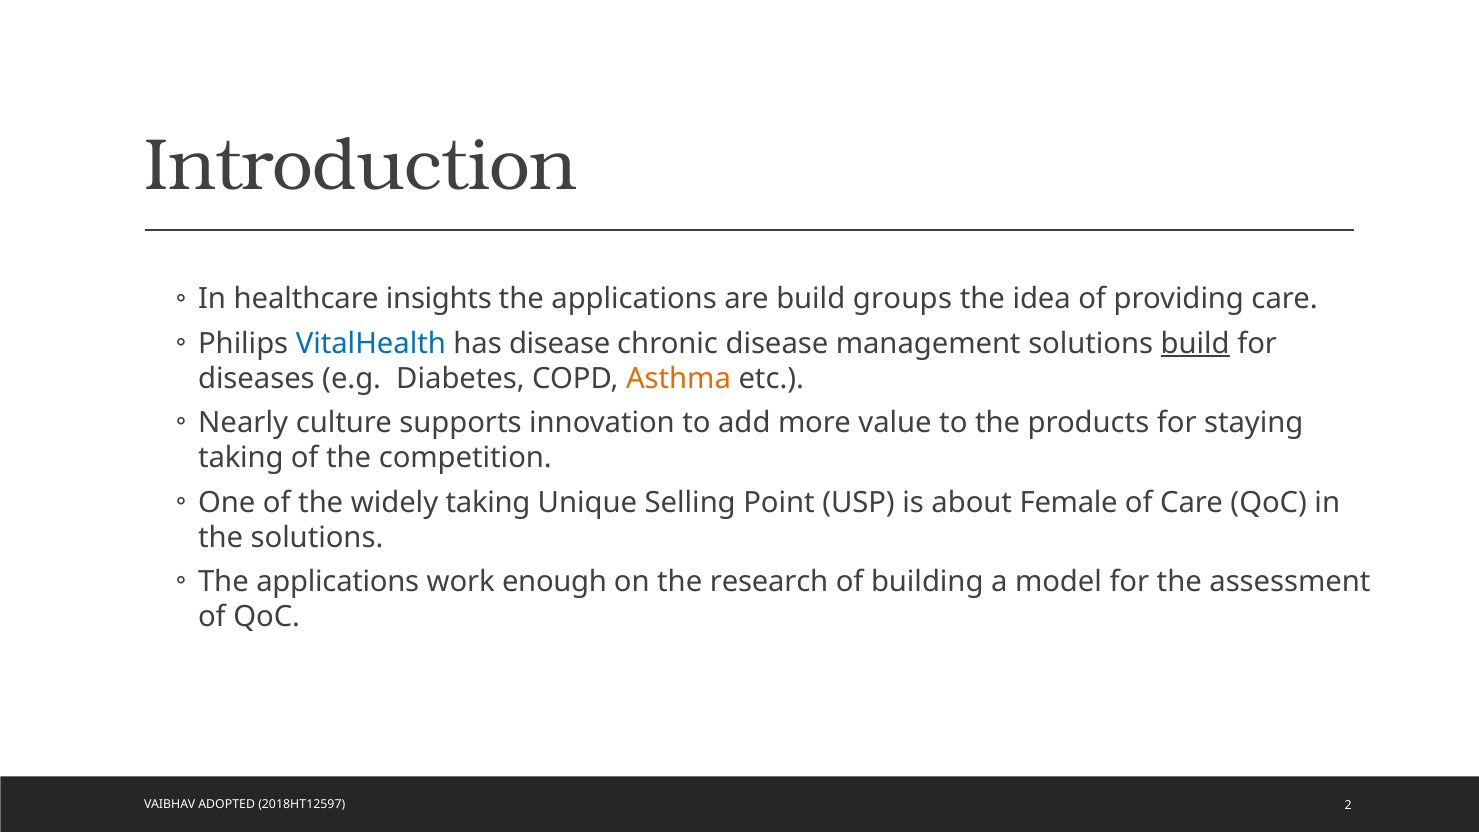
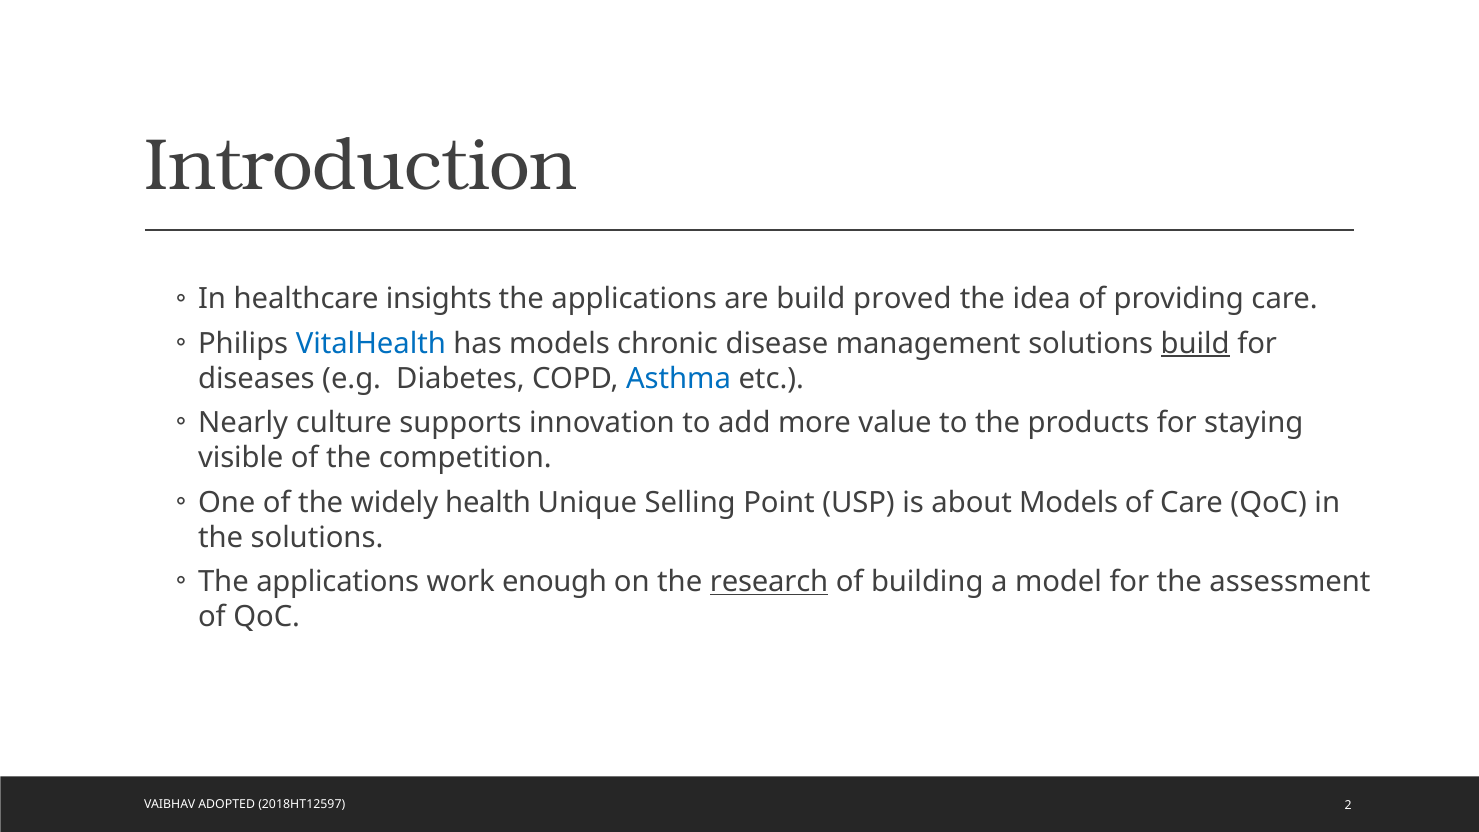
groups: groups -> proved (902, 299)
has disease: disease -> models (560, 344)
Asthma colour: orange -> blue (679, 379)
taking: taking -> visible (241, 458)
widely taking: taking -> health (488, 502)
about Female: Female -> Models (1069, 502)
research underline: none -> present (769, 582)
